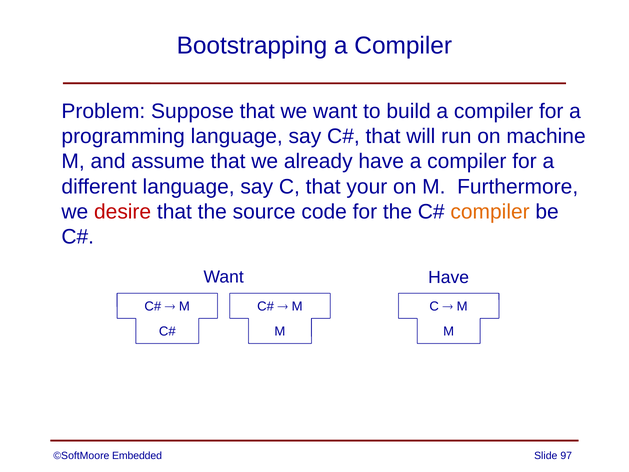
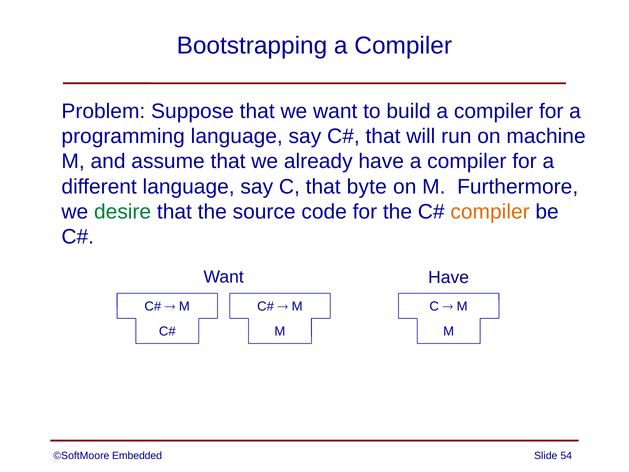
your: your -> byte (367, 187)
desire colour: red -> green (123, 212)
97: 97 -> 54 (566, 456)
